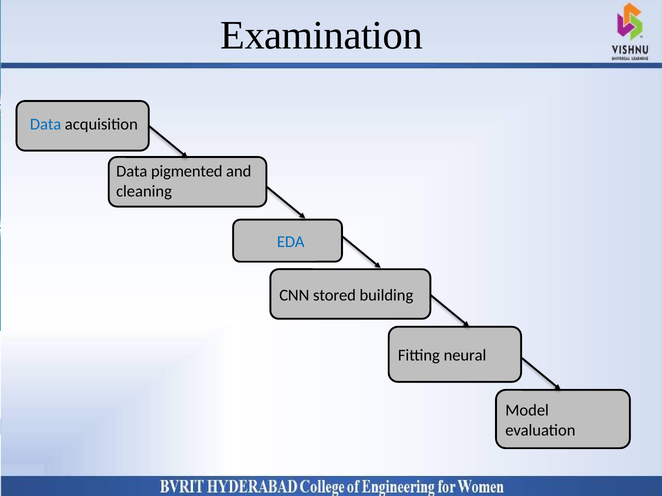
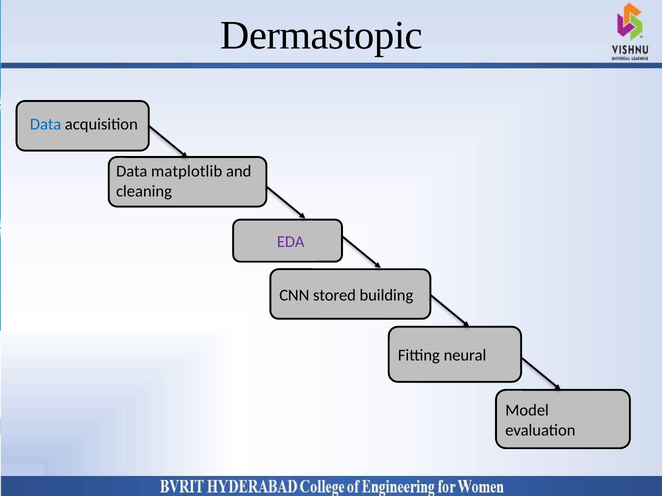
Examination: Examination -> Dermastopic (322, 36)
pigmented: pigmented -> matplotlib (187, 172)
EDA colour: blue -> purple (291, 242)
